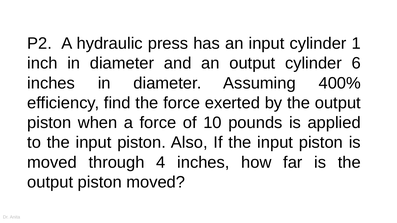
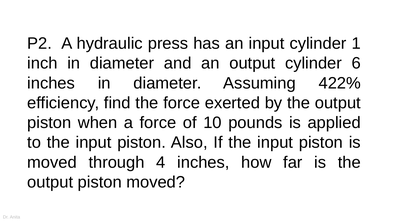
400%: 400% -> 422% (340, 83)
